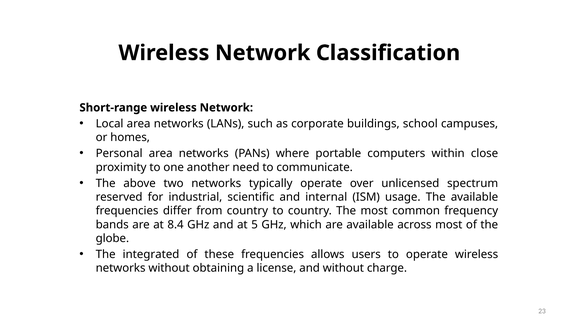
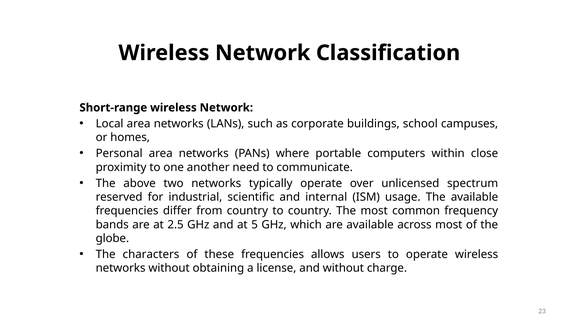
8.4: 8.4 -> 2.5 (176, 224)
integrated: integrated -> characters (151, 254)
